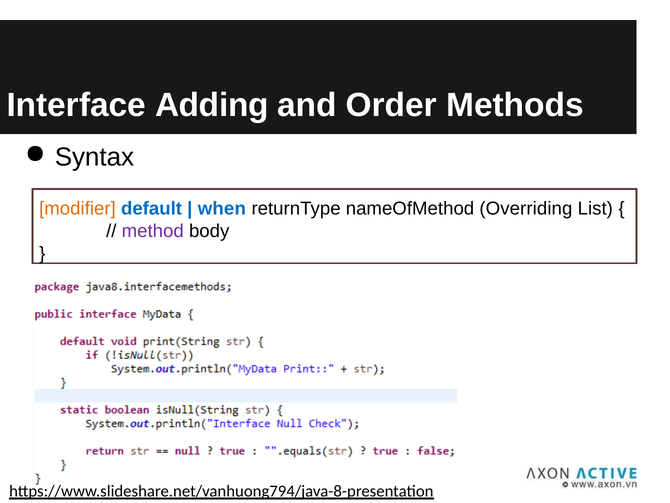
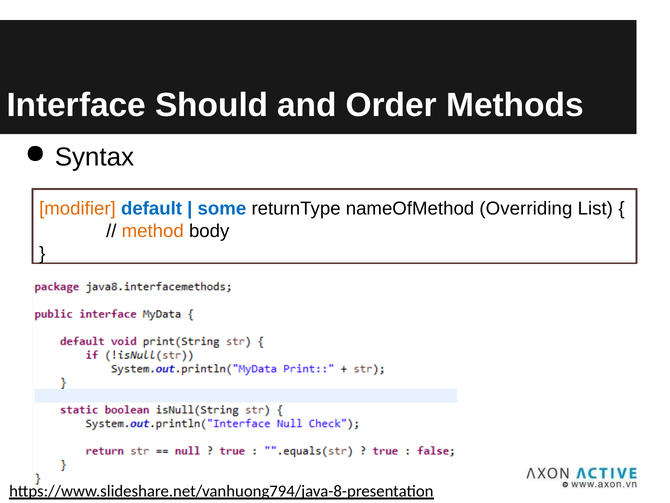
Adding: Adding -> Should (212, 105)
when: when -> some (222, 208)
method colour: purple -> orange (153, 231)
